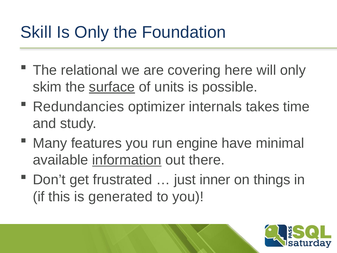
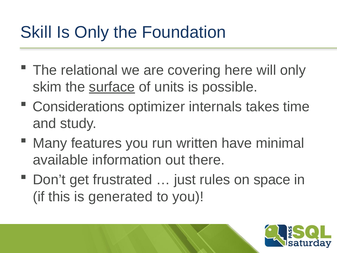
Redundancies: Redundancies -> Considerations (79, 107)
engine: engine -> written (197, 143)
information underline: present -> none (127, 160)
inner: inner -> rules (215, 180)
things: things -> space (272, 180)
